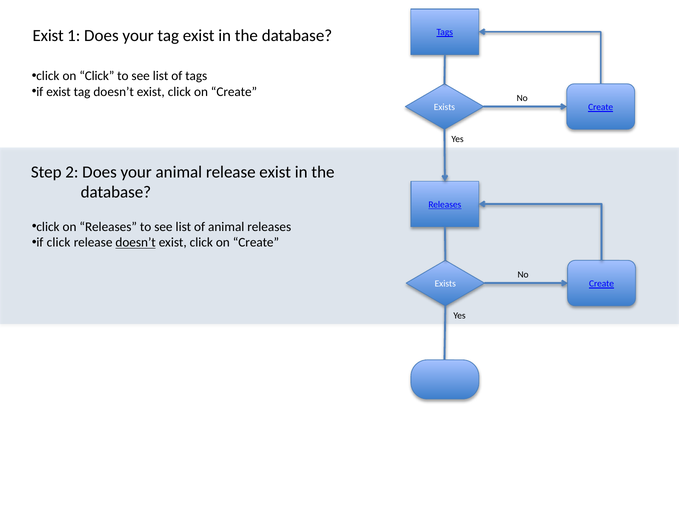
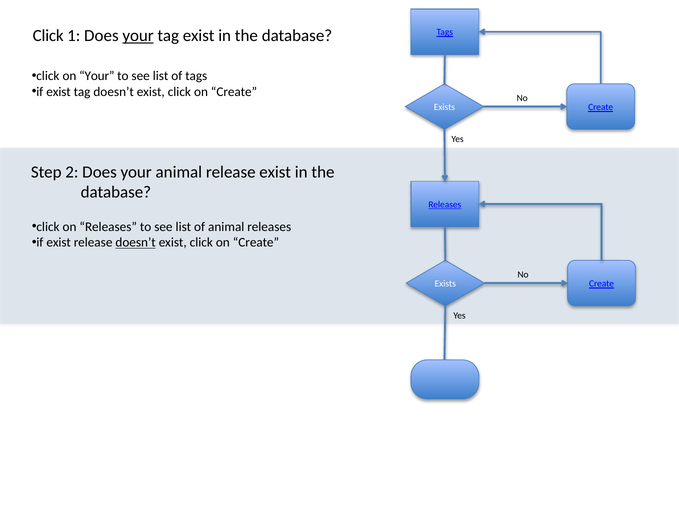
Exist: Exist -> Click (48, 36)
your underline: none -> present (138, 36)
on Click: Click -> Your (97, 76)
click: click -> exist (59, 243)
